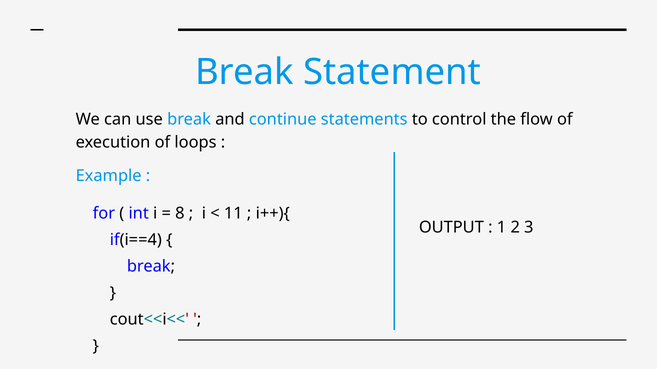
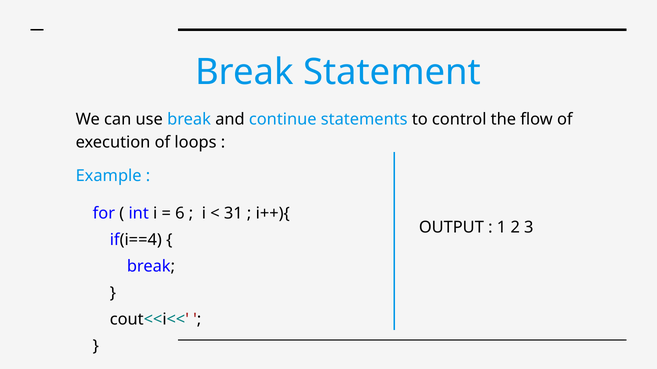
8: 8 -> 6 (180, 214)
11: 11 -> 31 (233, 214)
